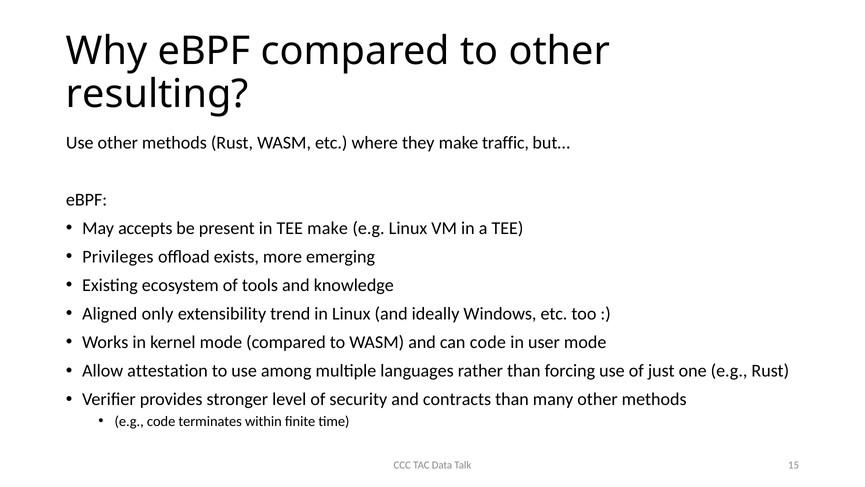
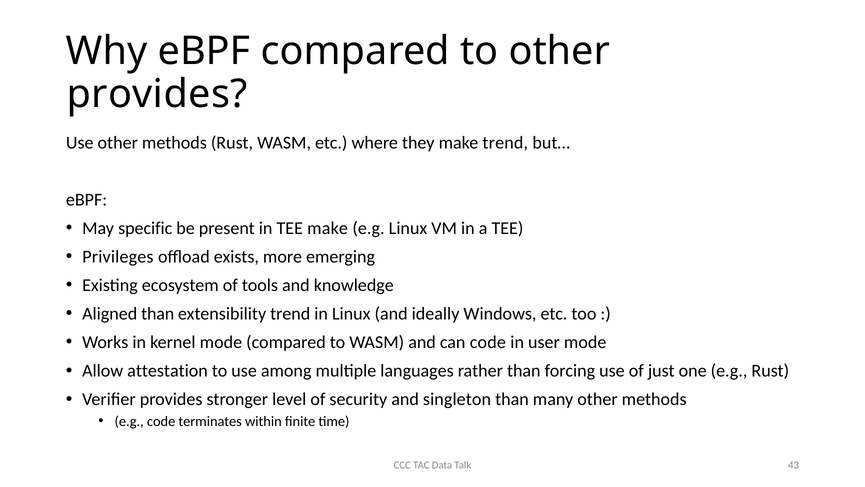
resulting: resulting -> provides (157, 94)
make traffic: traffic -> trend (505, 142)
accepts: accepts -> specific (145, 228)
Aligned only: only -> than (158, 313)
contracts: contracts -> singleton (457, 399)
15: 15 -> 43 (794, 465)
